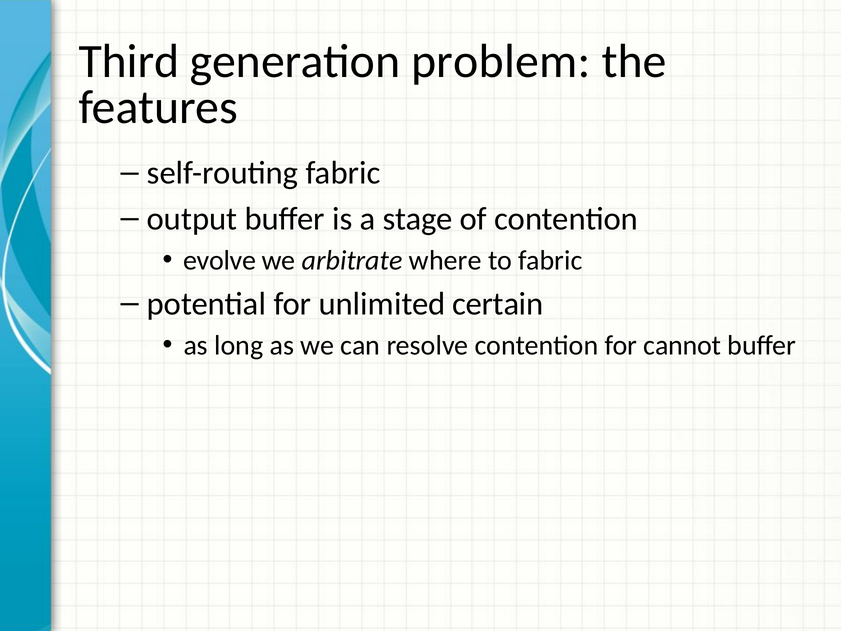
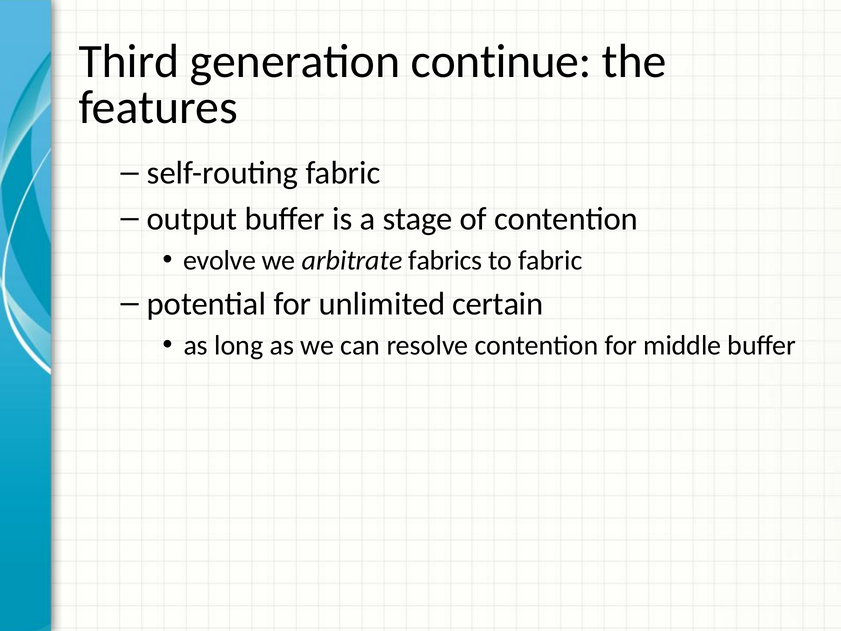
problem: problem -> continue (501, 62)
where: where -> fabrics (445, 260)
cannot: cannot -> middle (682, 346)
